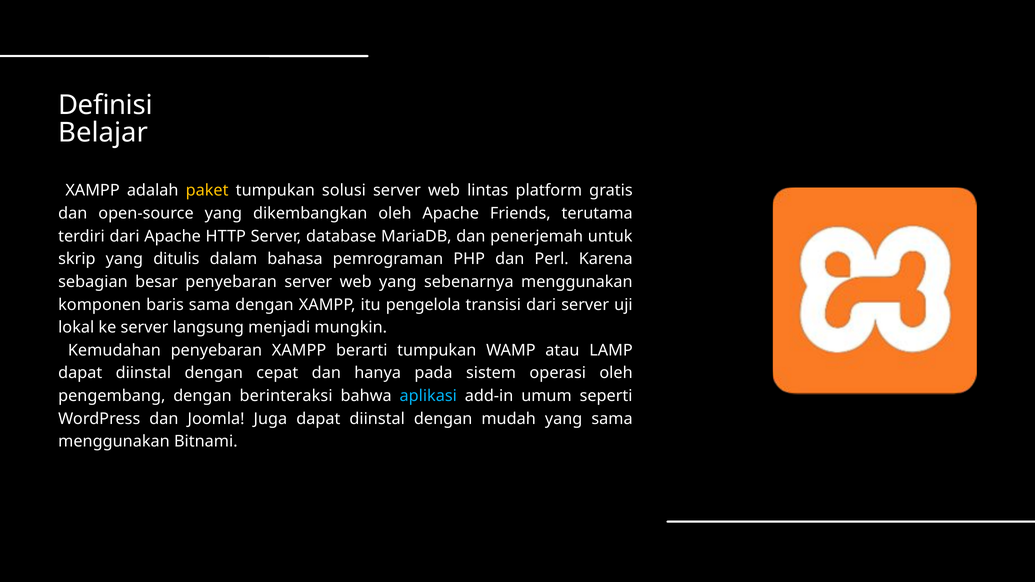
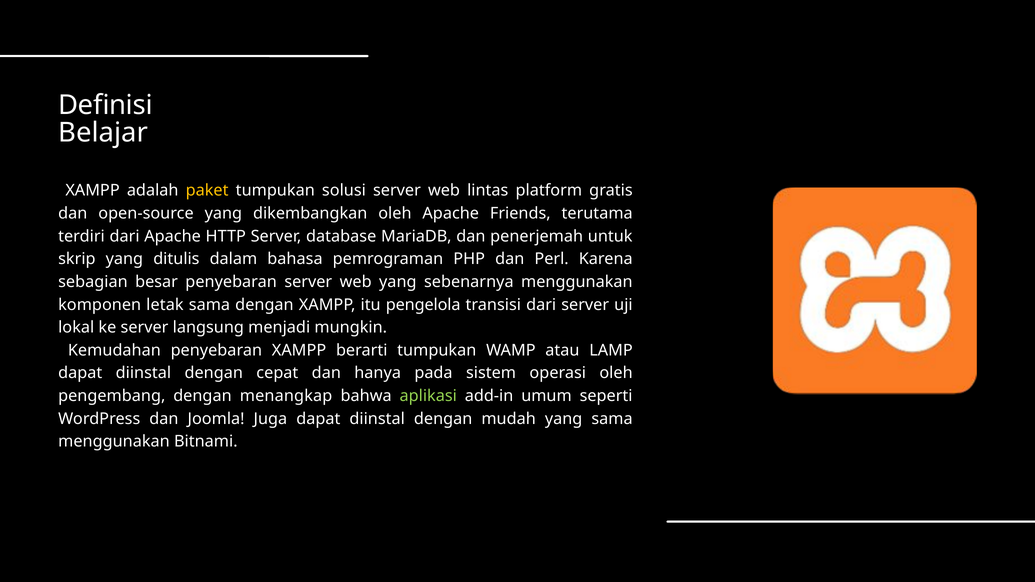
baris: baris -> letak (165, 305)
berinteraksi: berinteraksi -> menangkap (286, 396)
aplikasi colour: light blue -> light green (428, 396)
